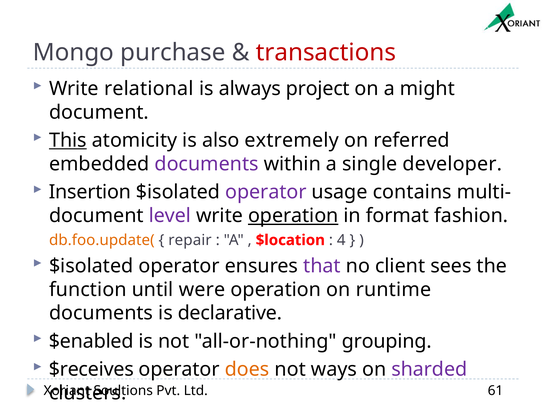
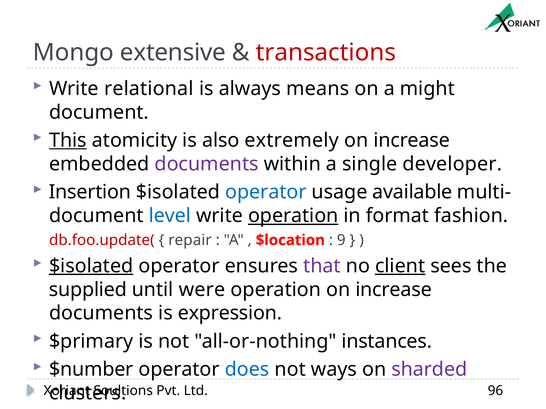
purchase: purchase -> extensive (173, 53)
project: project -> means (318, 89)
referred: referred -> increase (412, 141)
operator colour: purple -> blue (266, 192)
contains: contains -> available (412, 192)
level colour: purple -> blue (170, 216)
db.foo.update( colour: orange -> red (102, 240)
4: 4 -> 9 (341, 240)
$isolated underline: none -> present (91, 266)
client underline: none -> present (400, 266)
function: function -> supplied (88, 290)
operation on runtime: runtime -> increase (394, 290)
declarative: declarative -> expression (230, 314)
$enabled: $enabled -> $primary (91, 342)
grouping: grouping -> instances (387, 342)
$receives: $receives -> $number (91, 370)
does colour: orange -> blue (247, 370)
61: 61 -> 96 (495, 391)
